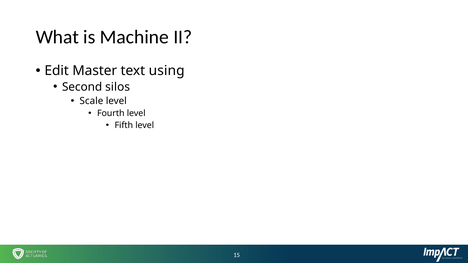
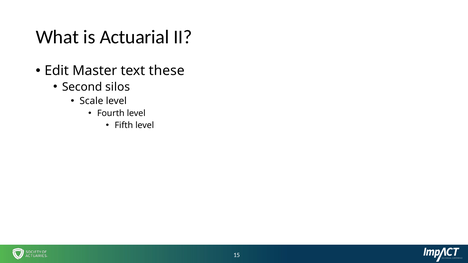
Machine: Machine -> Actuarial (134, 37)
using: using -> these (167, 71)
